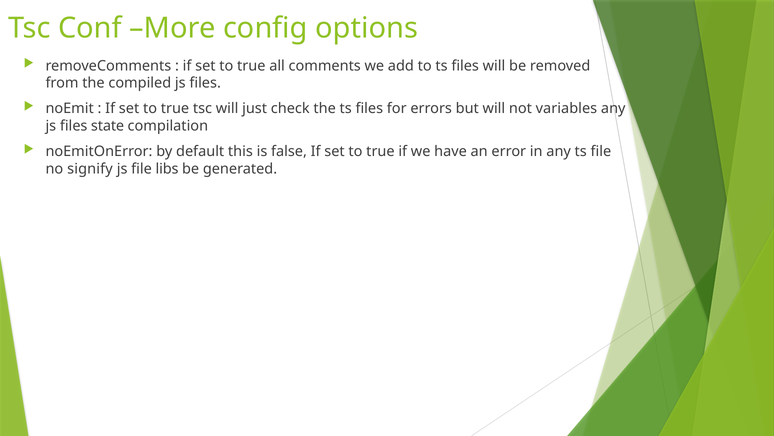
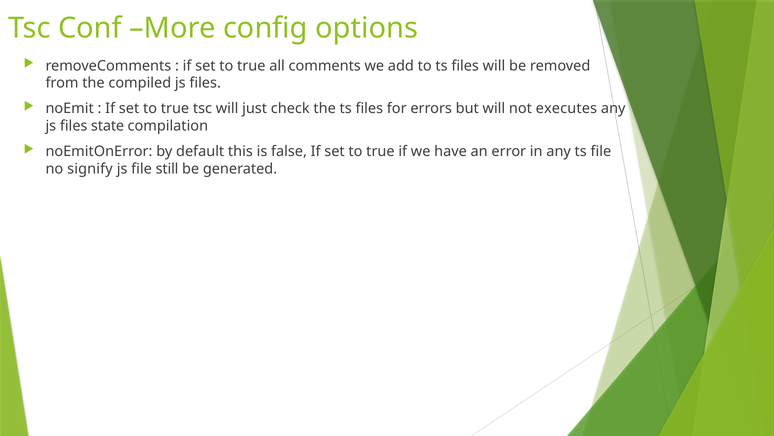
variables: variables -> executes (566, 109)
libs: libs -> still (167, 169)
